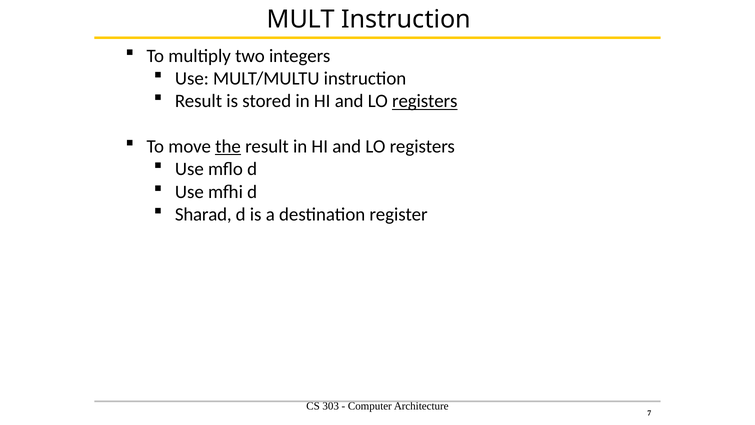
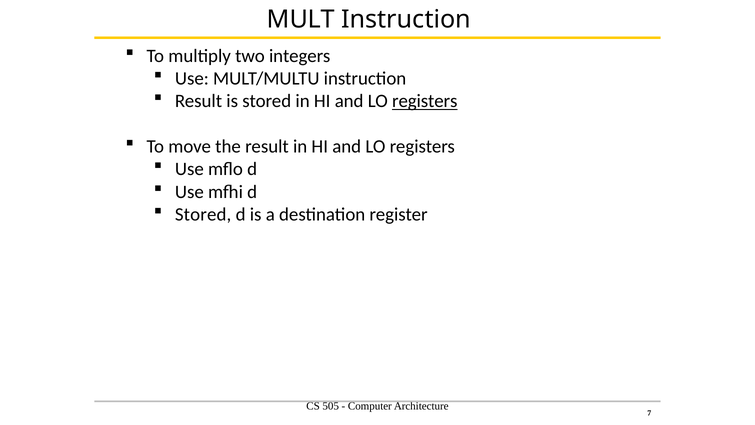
the underline: present -> none (228, 146)
Sharad: Sharad -> Stored (203, 214)
303: 303 -> 505 (331, 406)
